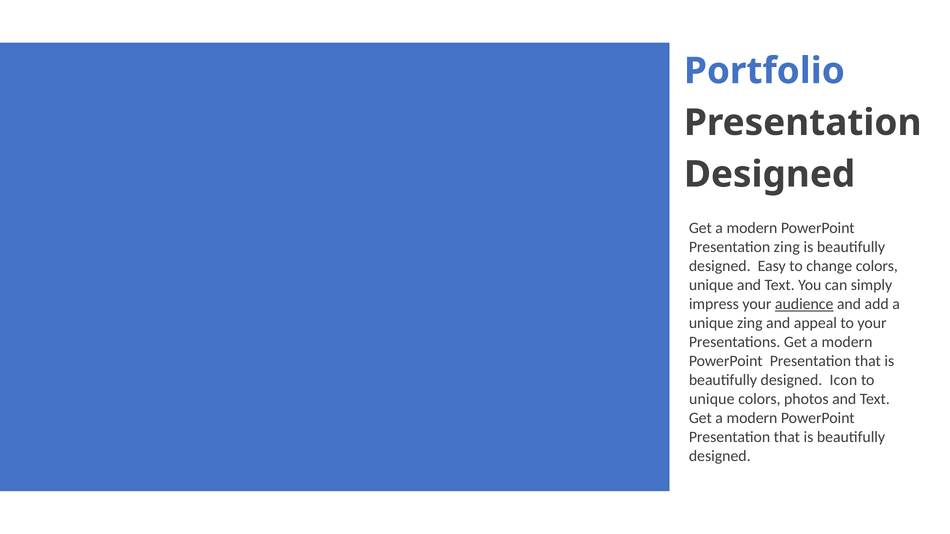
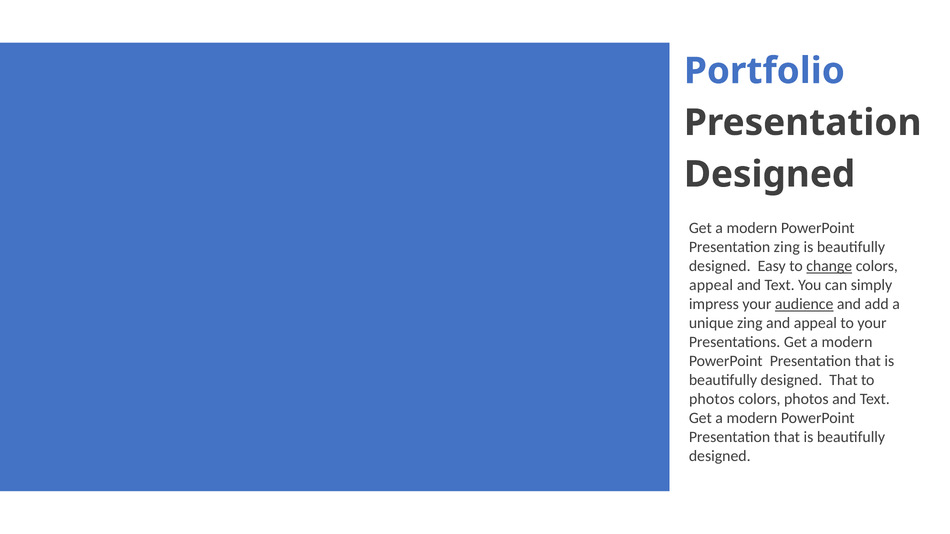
change underline: none -> present (829, 266)
unique: unique -> appeal (711, 285)
designed Icon: Icon -> That (844, 380)
unique: unique -> photos (712, 399)
